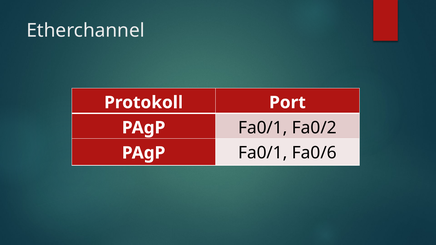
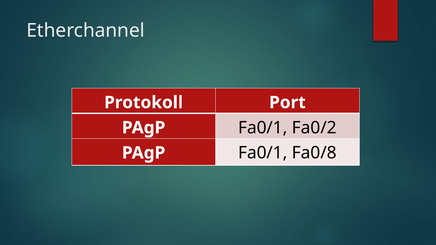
Fa0/6: Fa0/6 -> Fa0/8 (314, 153)
